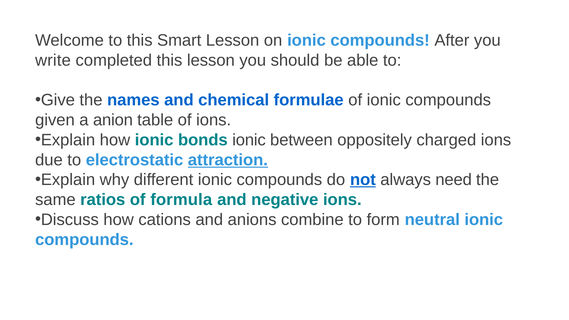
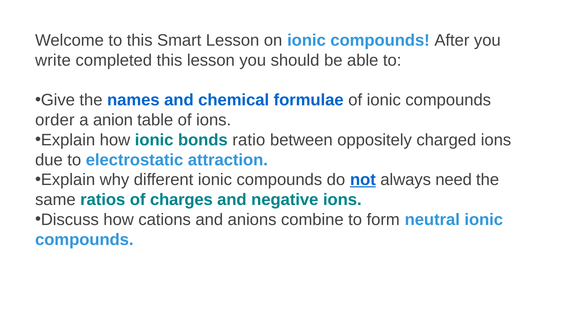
given: given -> order (55, 120)
bonds ionic: ionic -> ratio (249, 140)
attraction underline: present -> none (228, 160)
formula: formula -> charges (181, 200)
